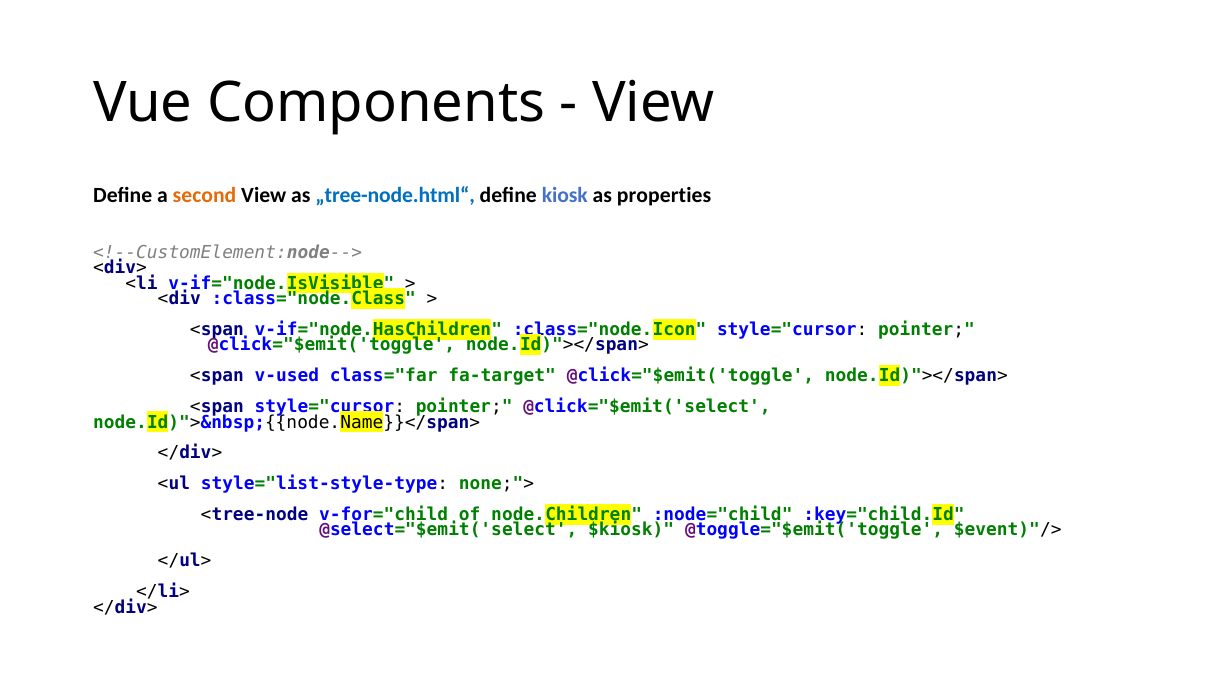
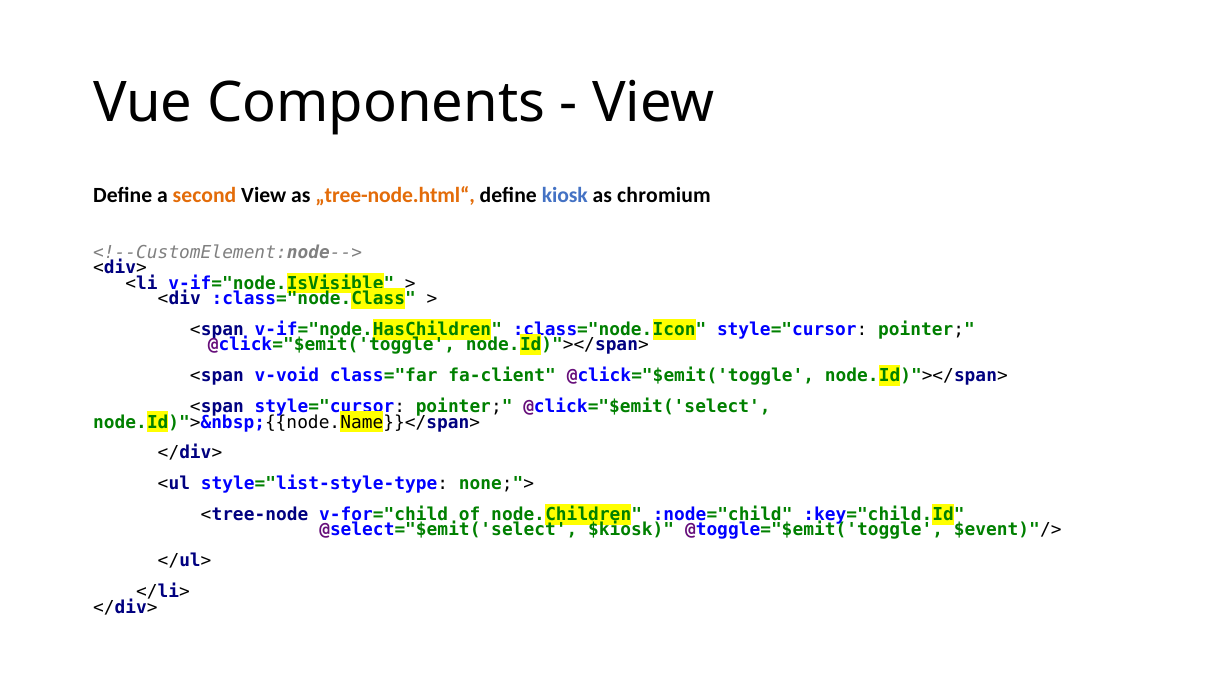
„tree-node.html“ colour: blue -> orange (395, 196)
properties: properties -> chromium (664, 196)
v-used: v-used -> v-void (287, 376)
fa-target: fa-target -> fa-client (502, 376)
